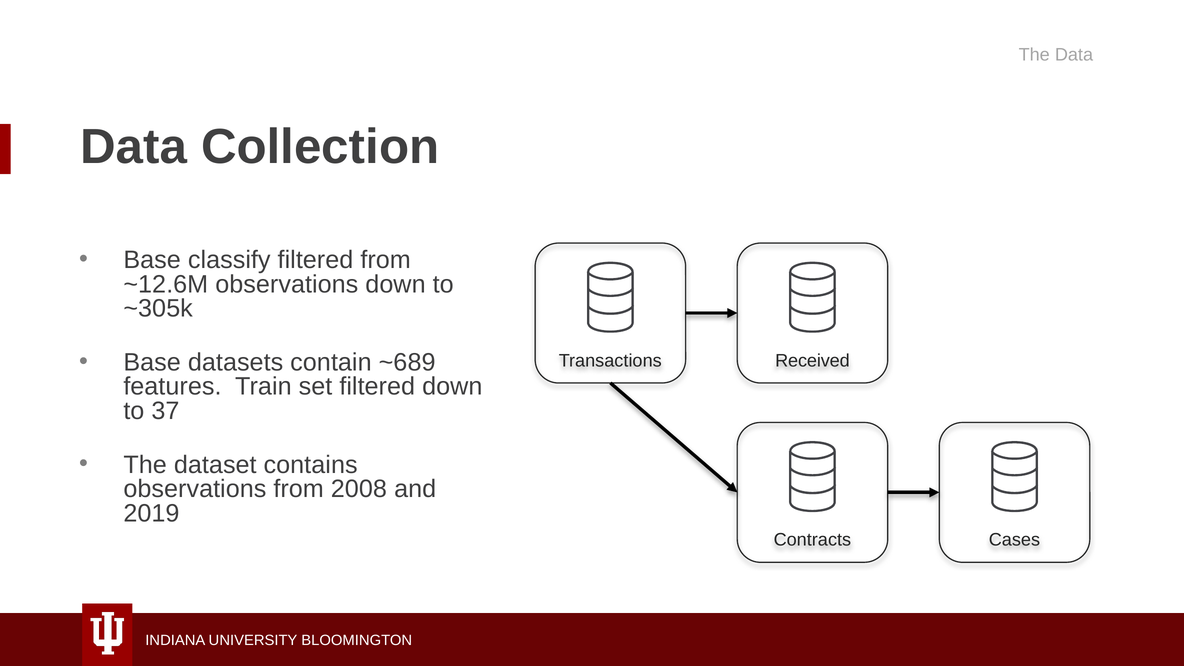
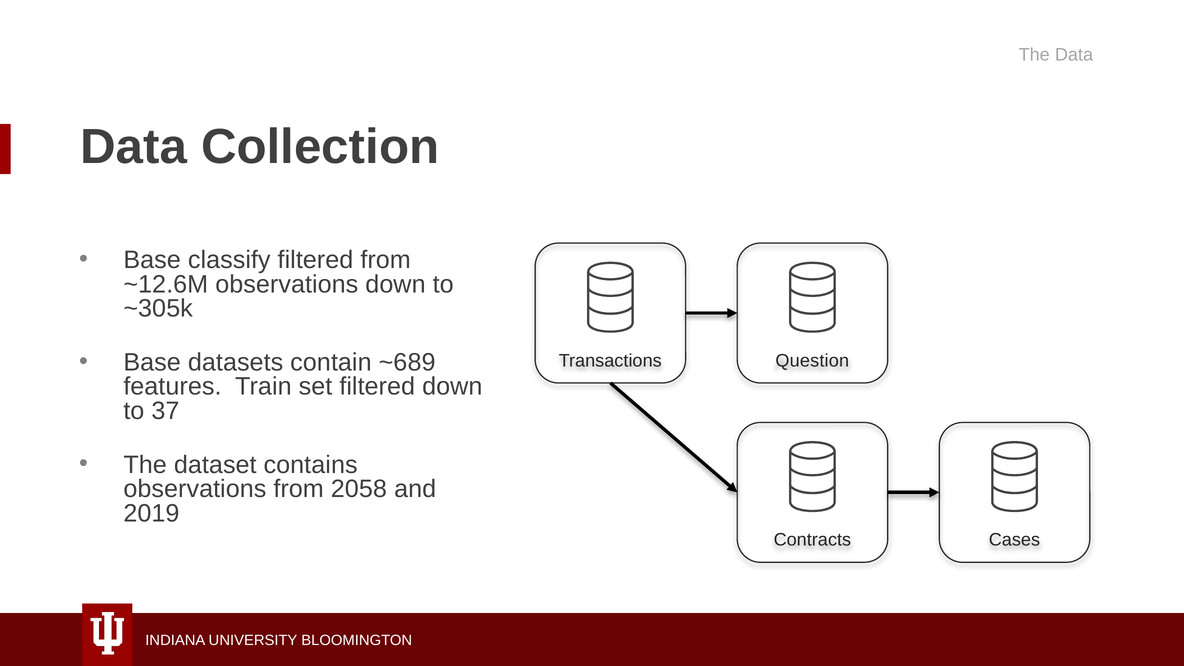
Received: Received -> Question (812, 361)
2008: 2008 -> 2058 (359, 489)
